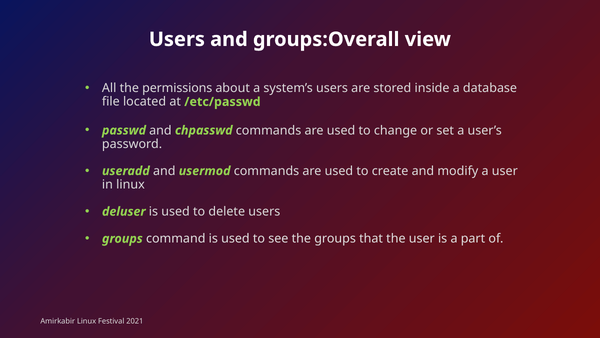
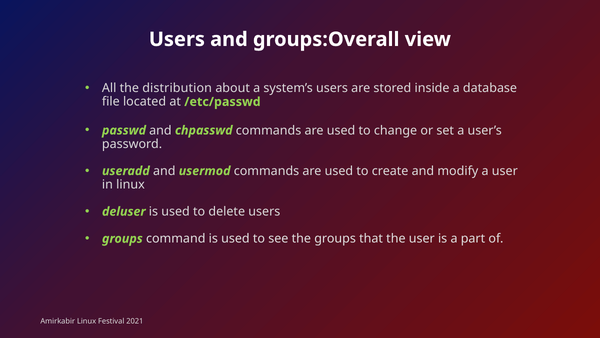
permissions: permissions -> distribution (177, 88)
